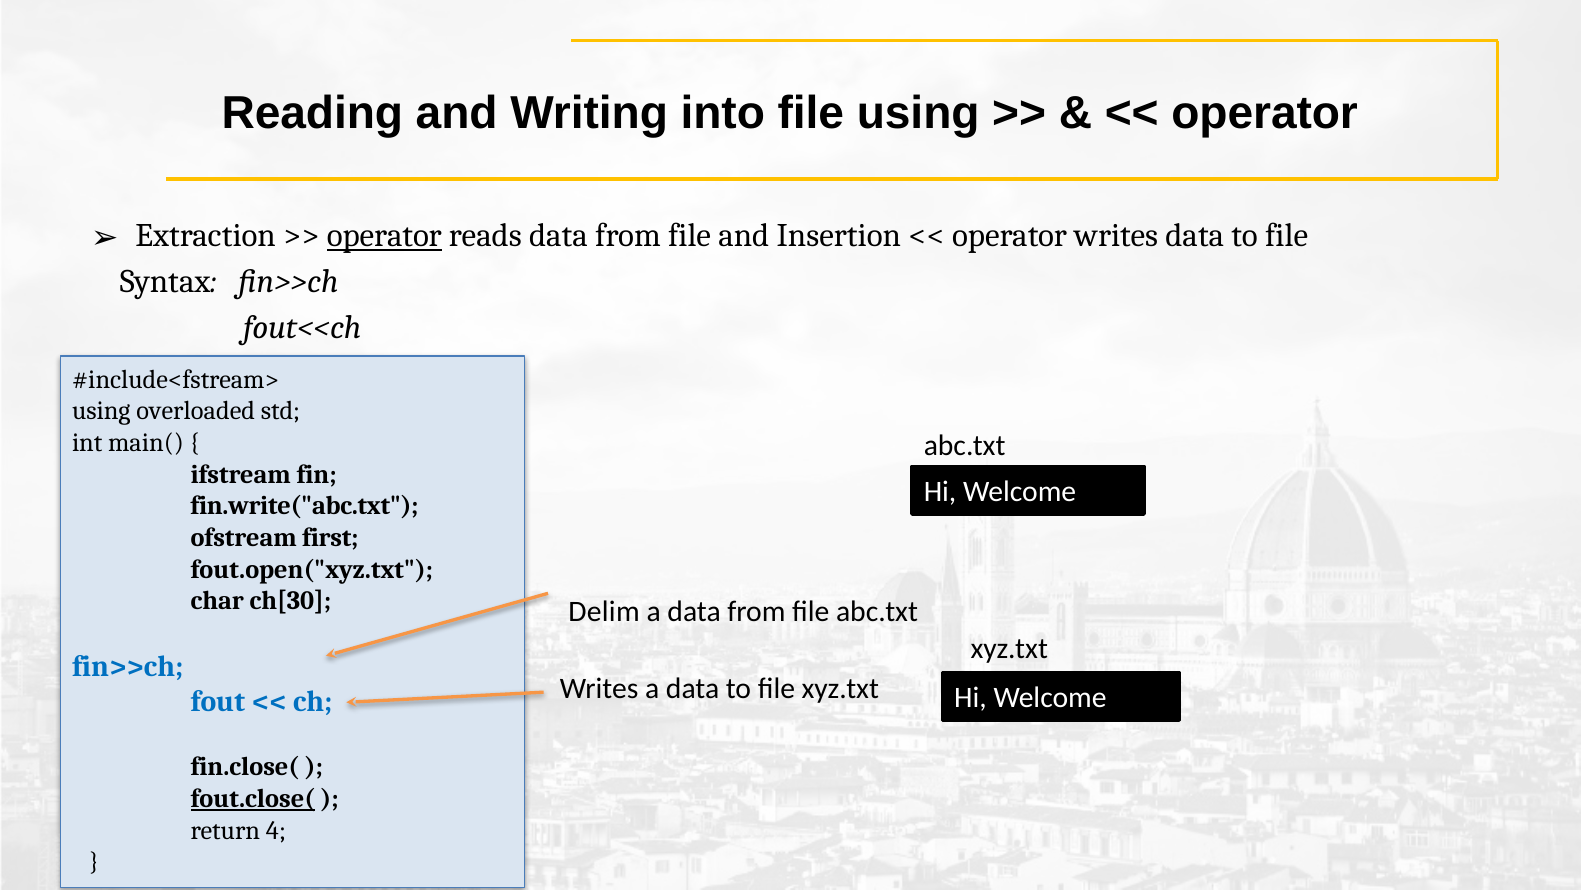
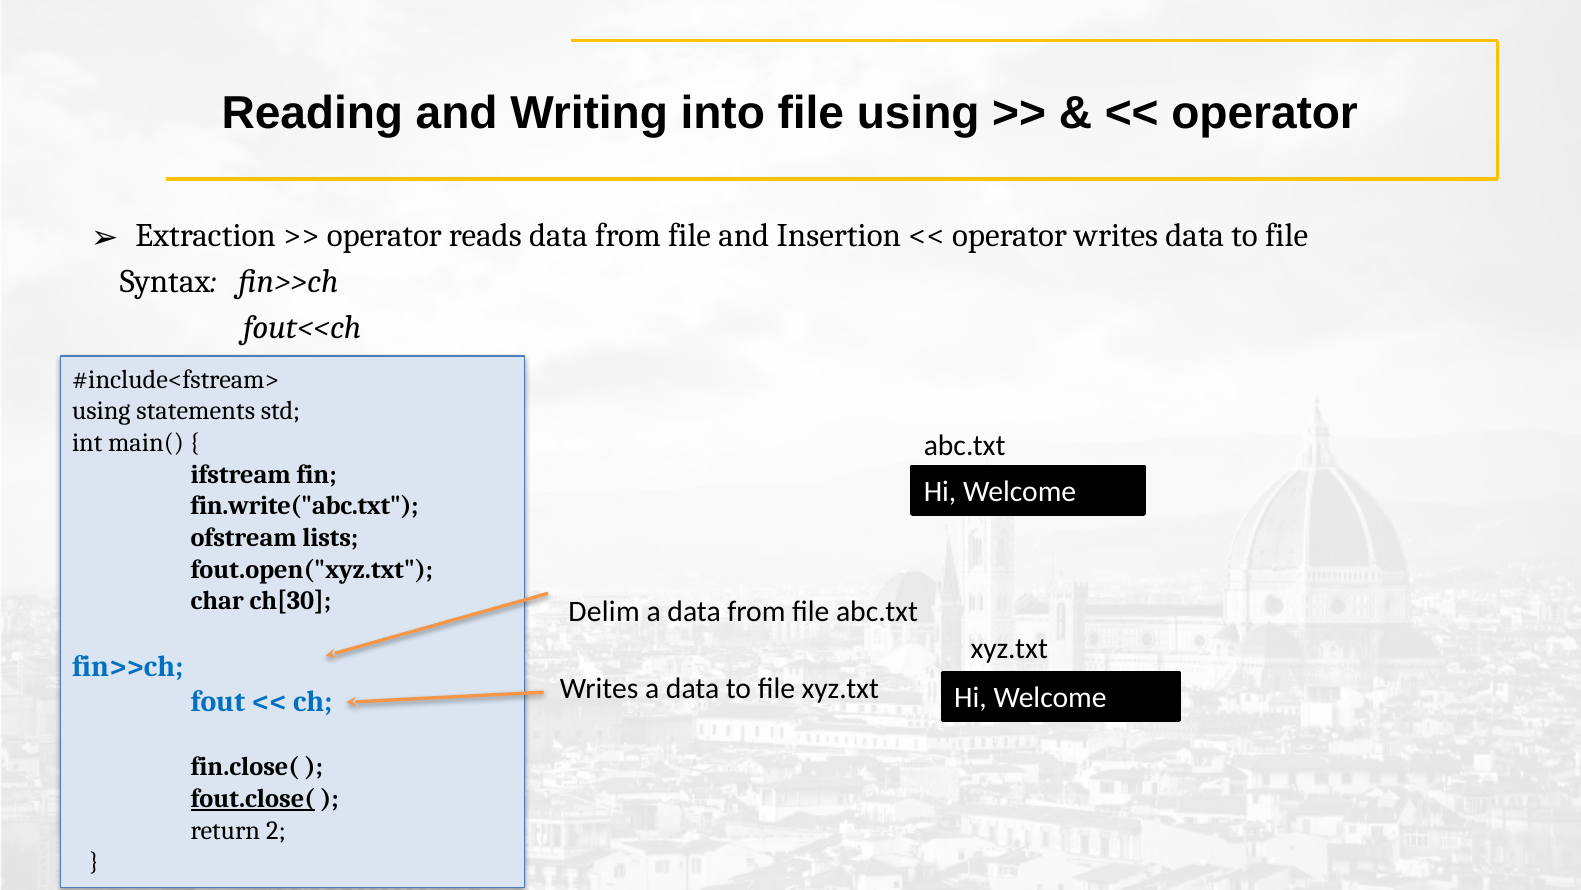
operator underline: present -> none (384, 236)
overloaded: overloaded -> statements (196, 411)
first: first -> lists (330, 537)
4: 4 -> 2 (276, 830)
